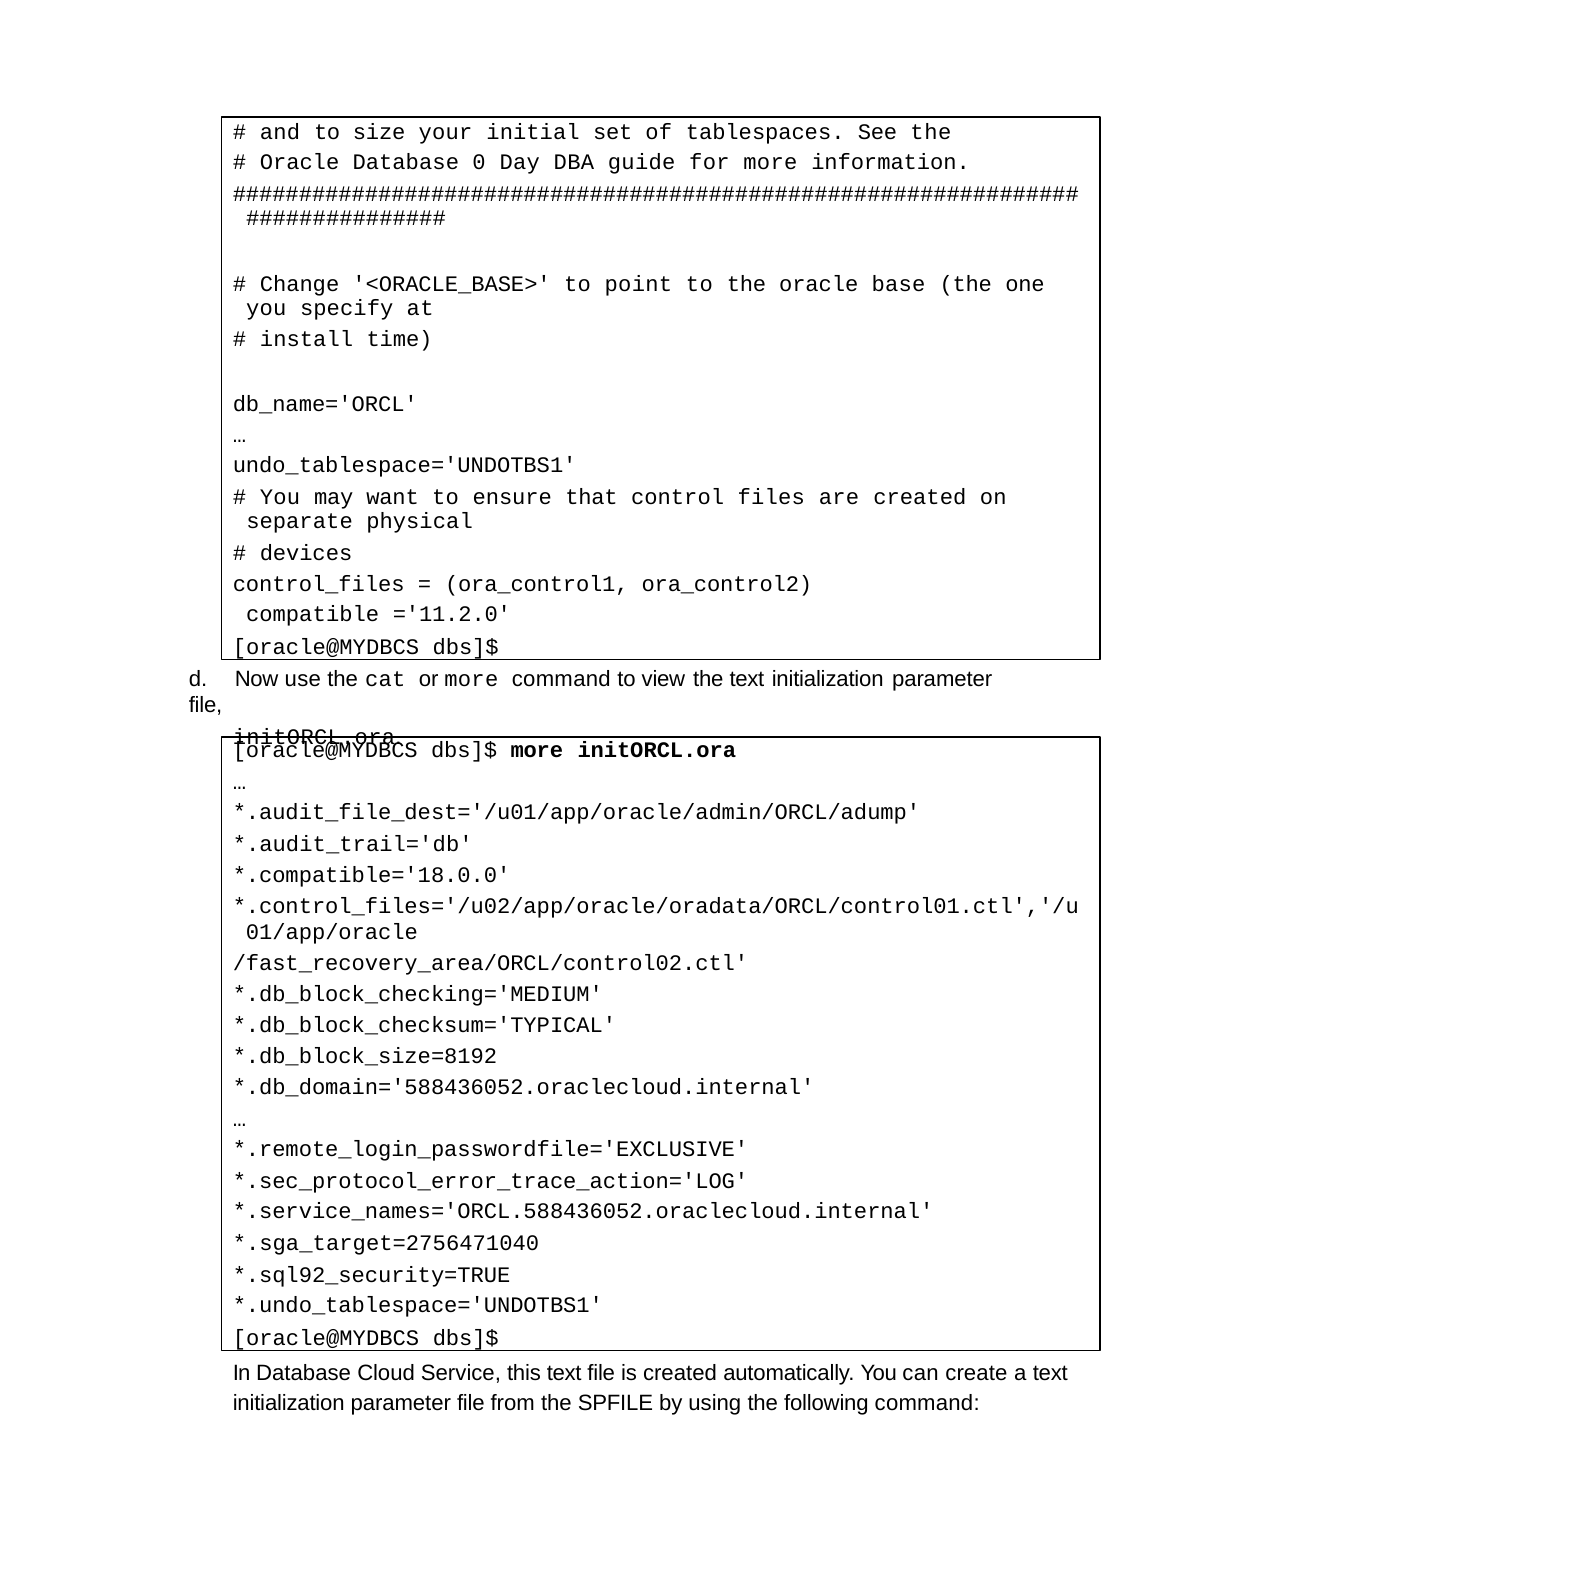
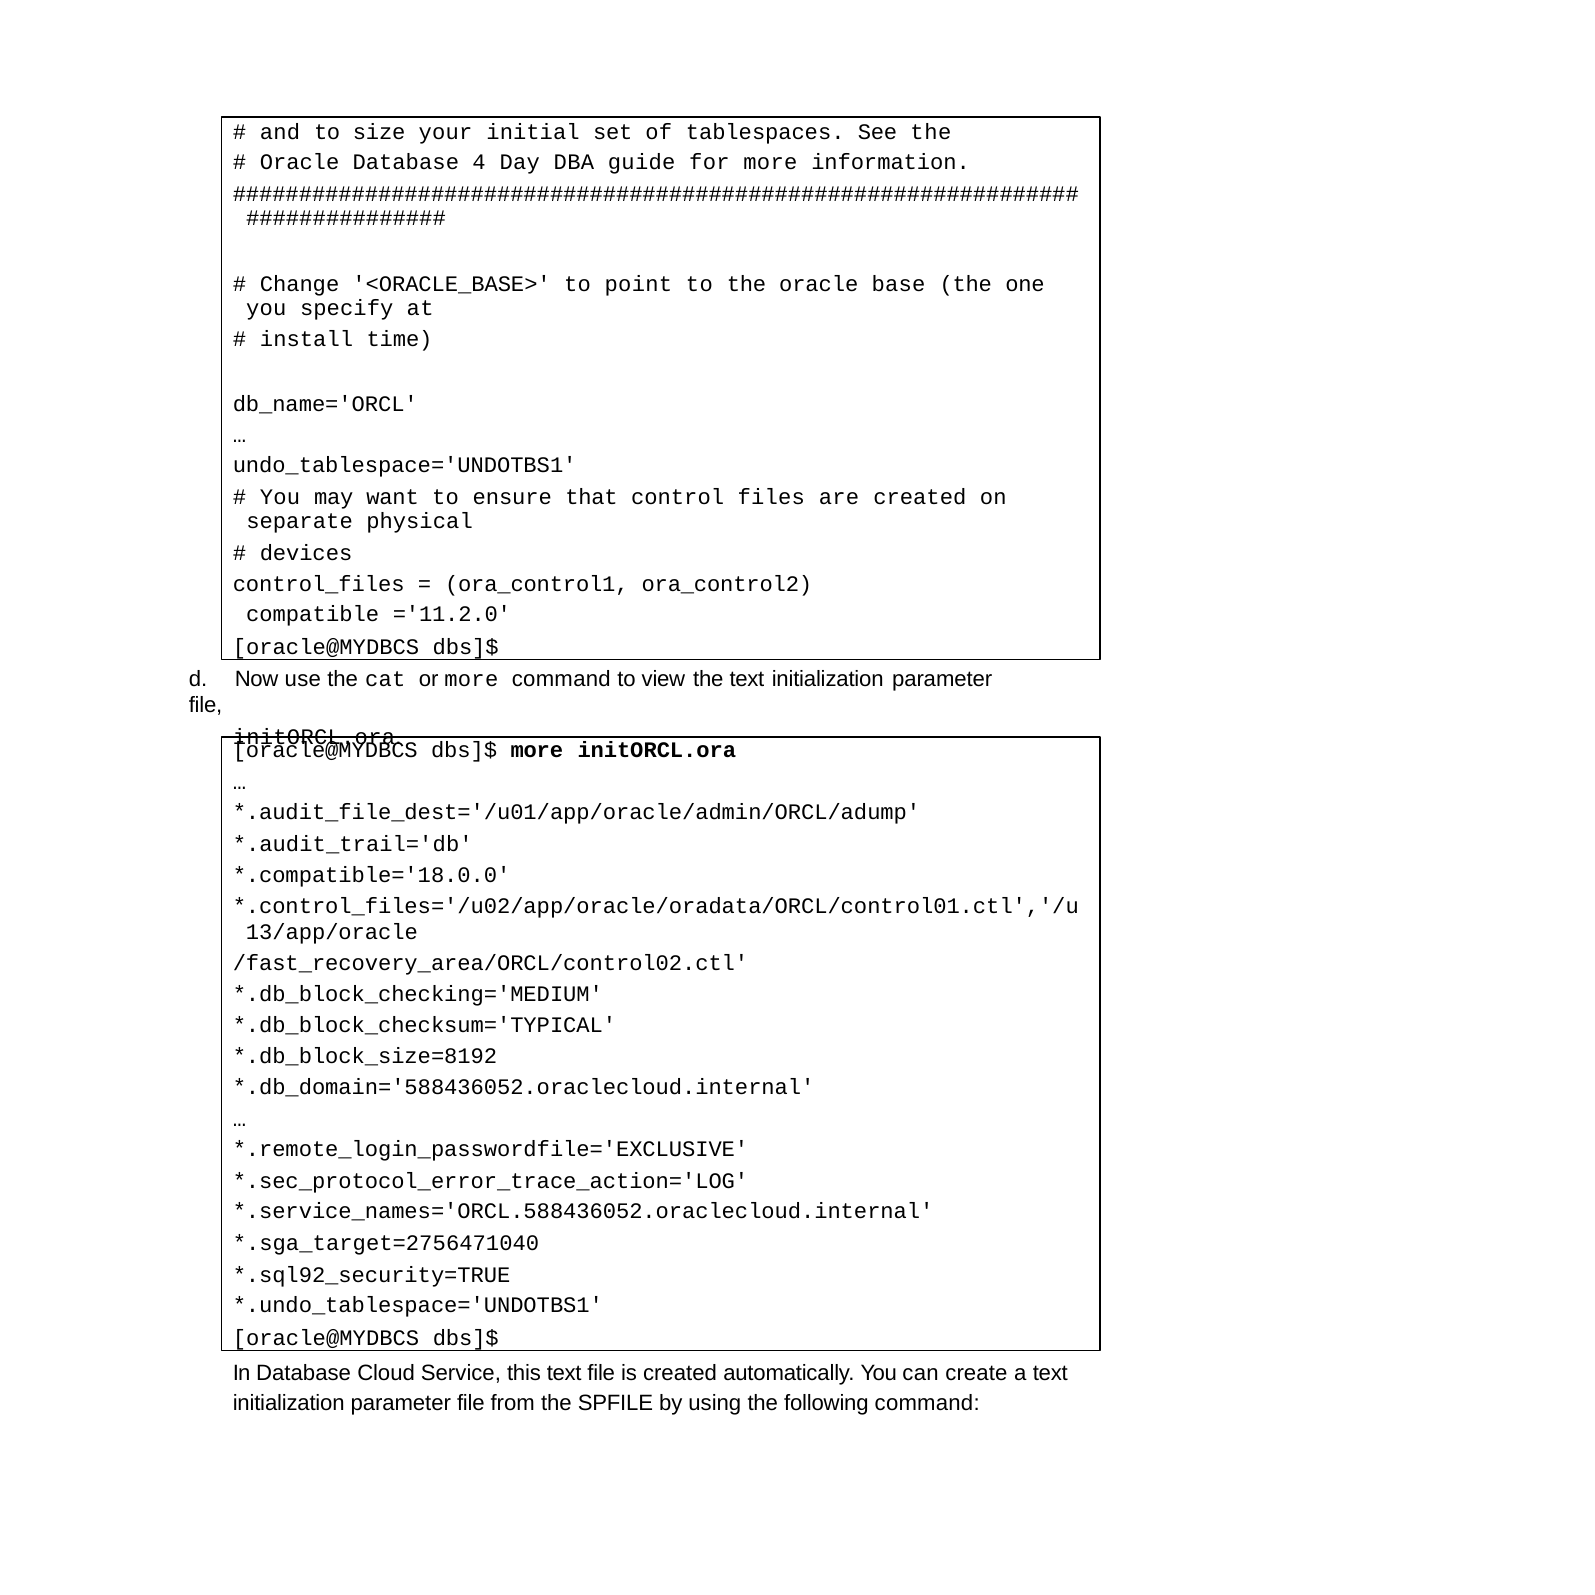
0: 0 -> 4 (479, 162)
01/app/oracle: 01/app/oracle -> 13/app/oracle (332, 932)
